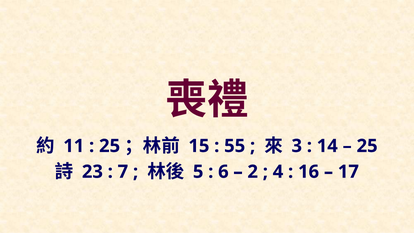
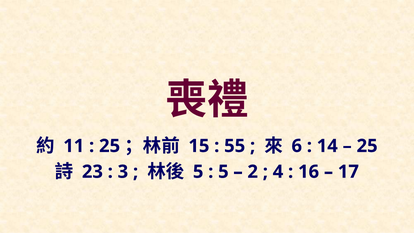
3: 3 -> 6 (297, 146)
7: 7 -> 3 (123, 172)
6: 6 -> 5 (223, 172)
